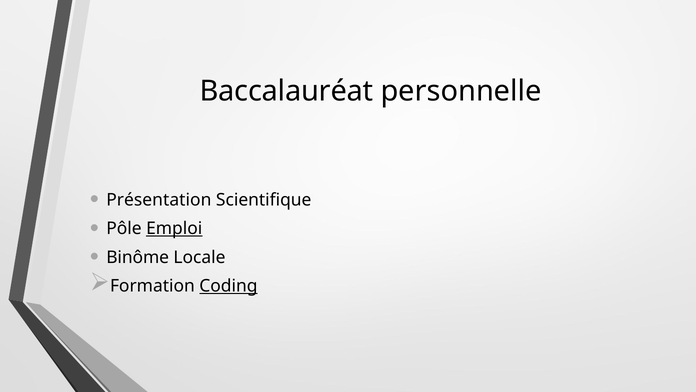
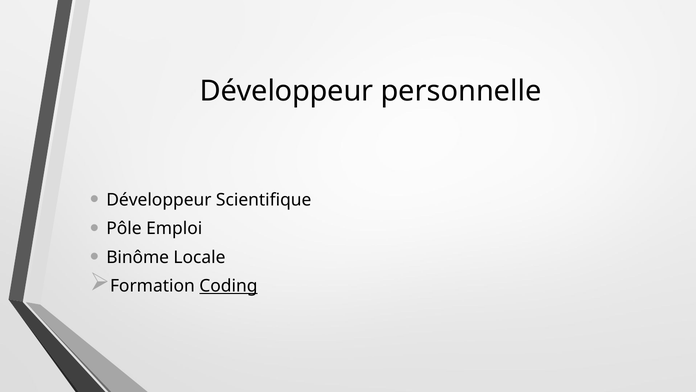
Baccalauréat: Baccalauréat -> Développeur (287, 91)
Présentation: Présentation -> Développeur (159, 200)
Emploi underline: present -> none (174, 228)
